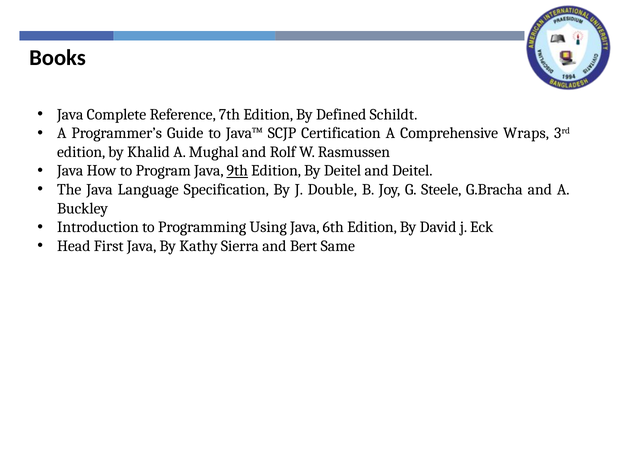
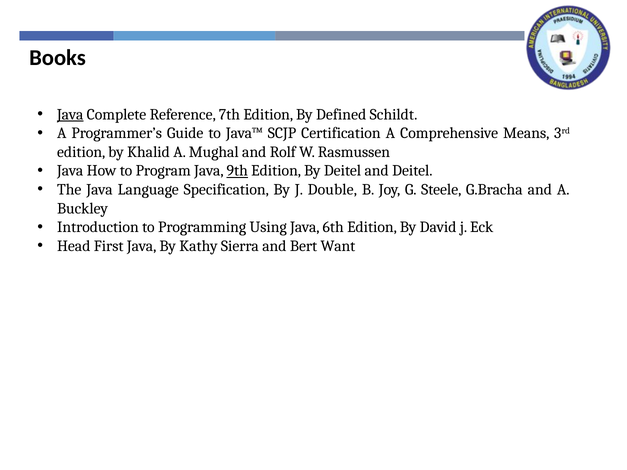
Java underline: none -> present (70, 114)
Wraps: Wraps -> Means (526, 133)
Same: Same -> Want (338, 246)
